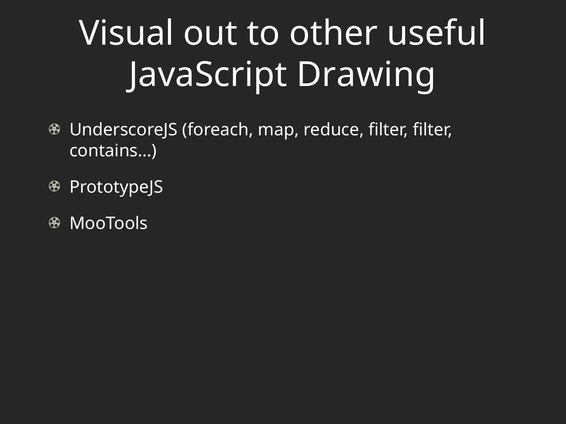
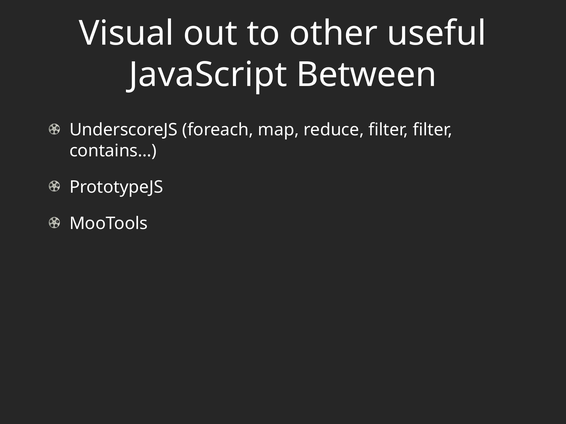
Drawing: Drawing -> Between (367, 75)
